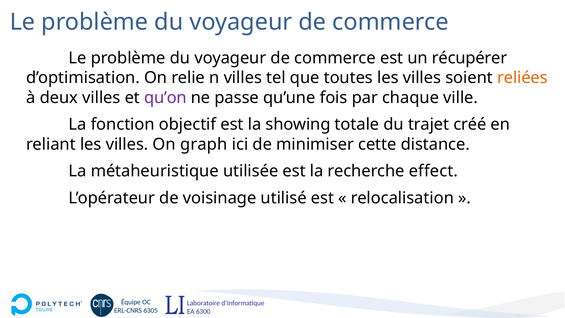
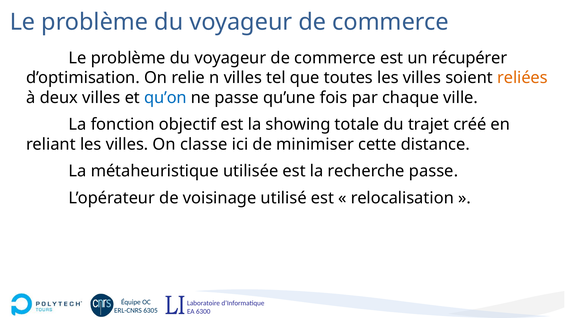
qu’on colour: purple -> blue (165, 98)
graph: graph -> classe (204, 144)
recherche effect: effect -> passe (433, 171)
